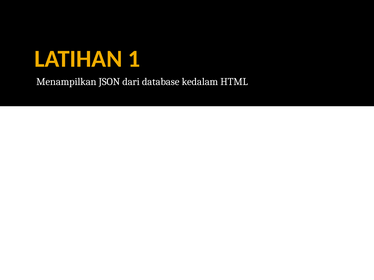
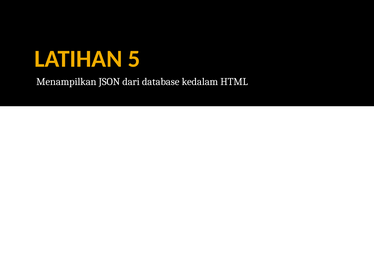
1: 1 -> 5 (134, 59)
